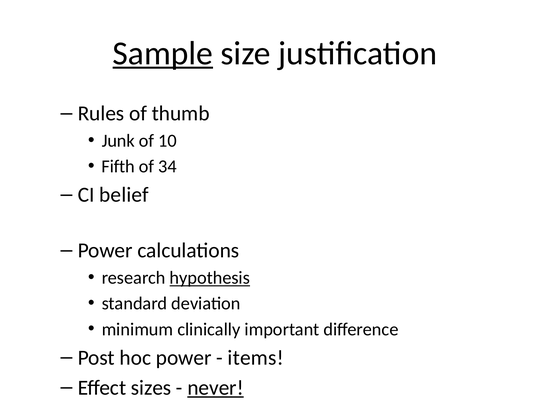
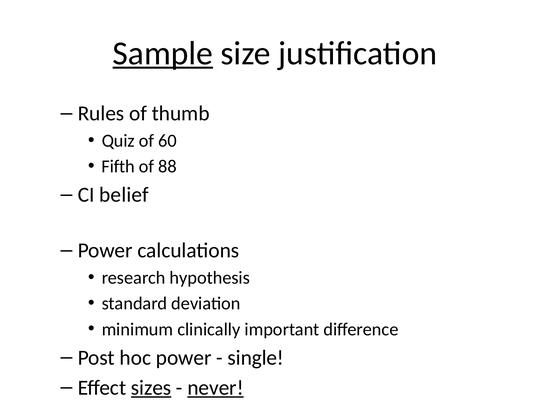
Junk: Junk -> Quiz (118, 141)
10: 10 -> 60 (167, 141)
34: 34 -> 88 (167, 166)
hypothesis underline: present -> none (210, 278)
items: items -> single (256, 357)
sizes underline: none -> present (151, 387)
